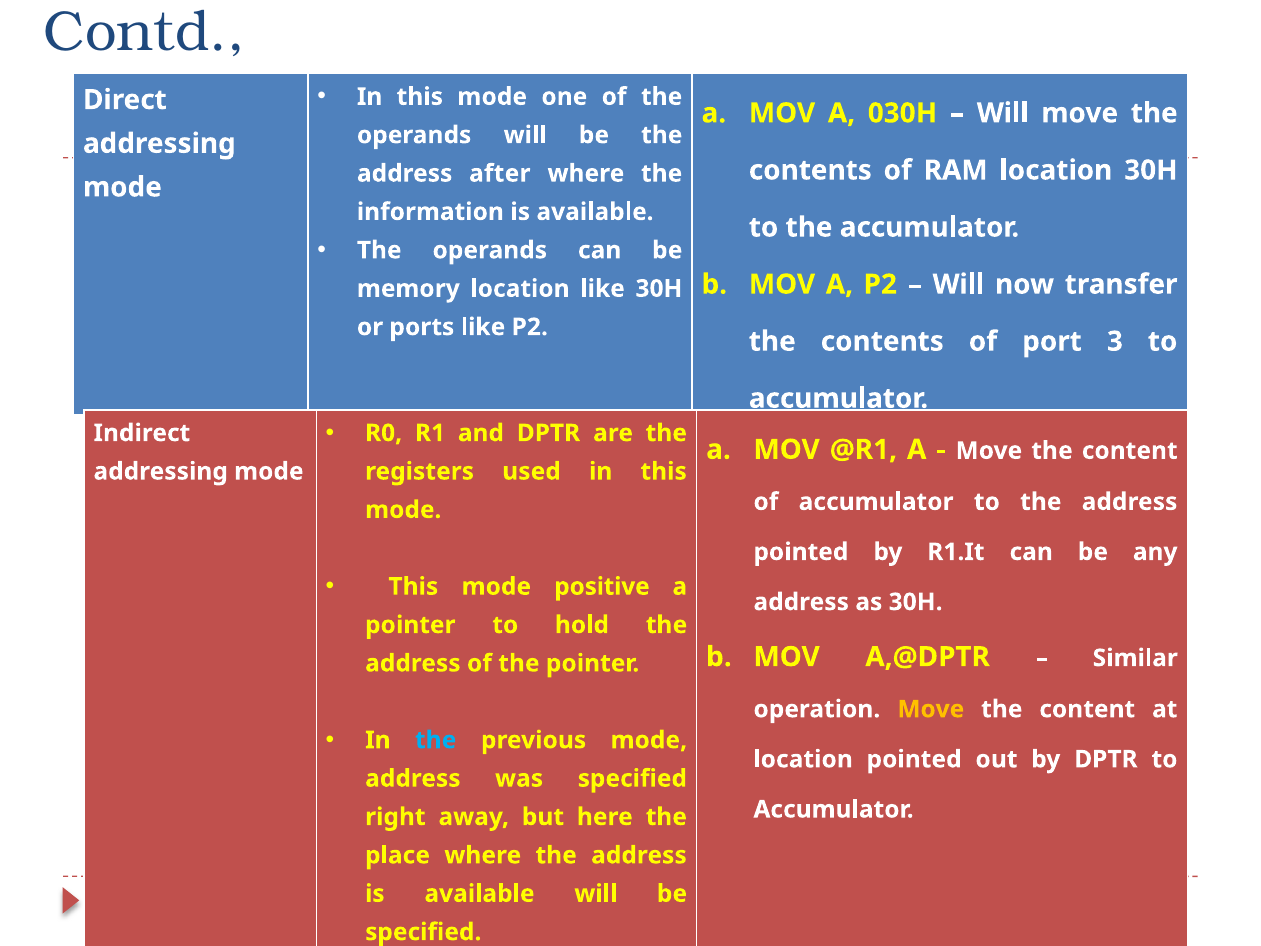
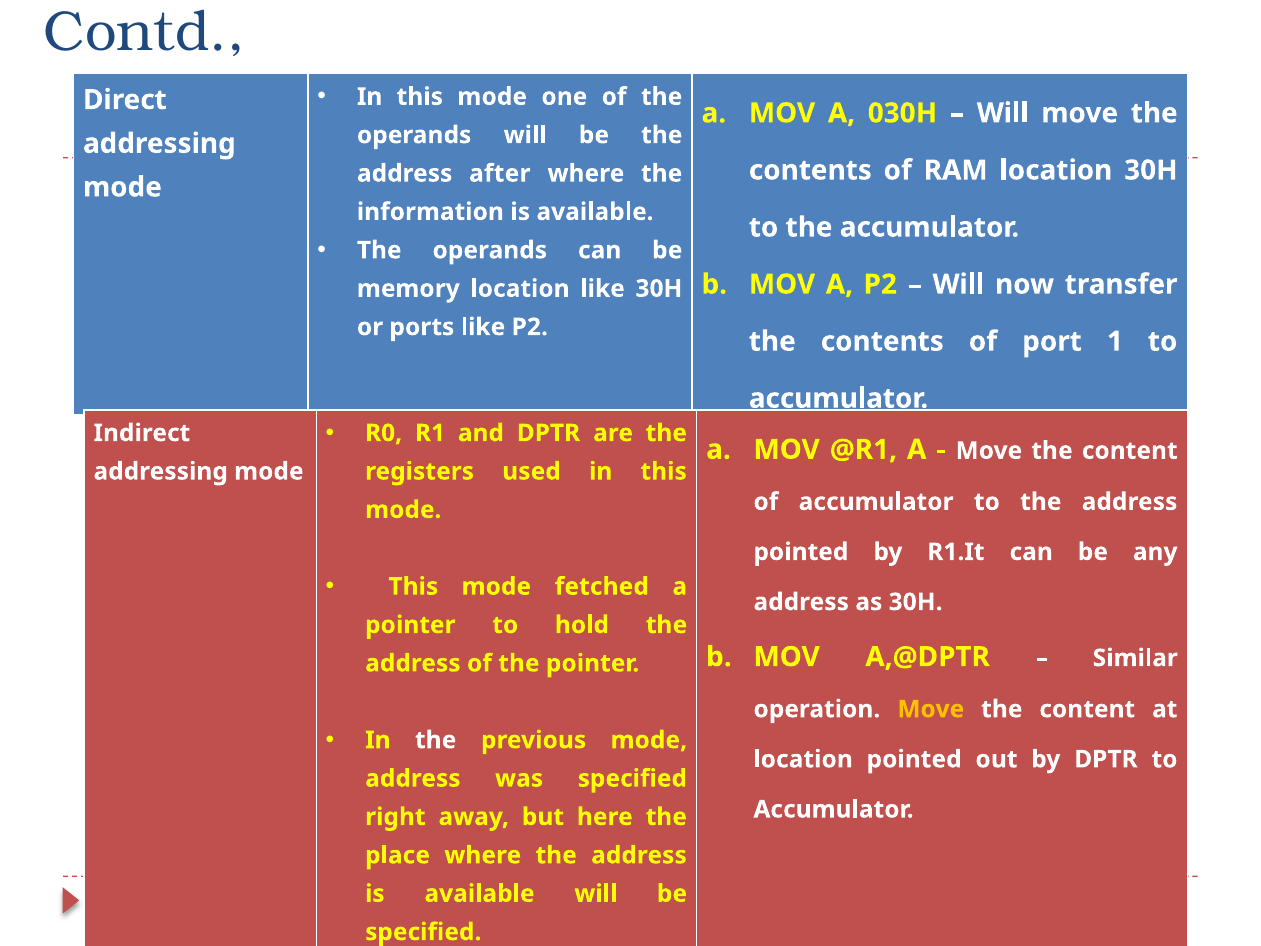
3: 3 -> 1 (1115, 341)
positive: positive -> fetched (602, 586)
the colour: light blue -> white (436, 740)
